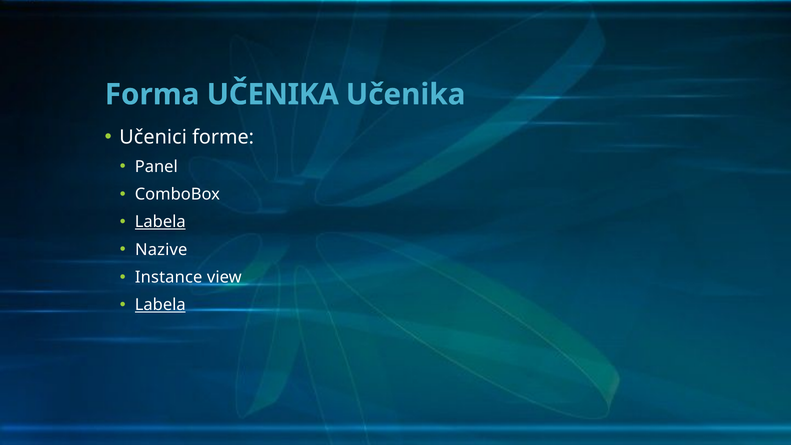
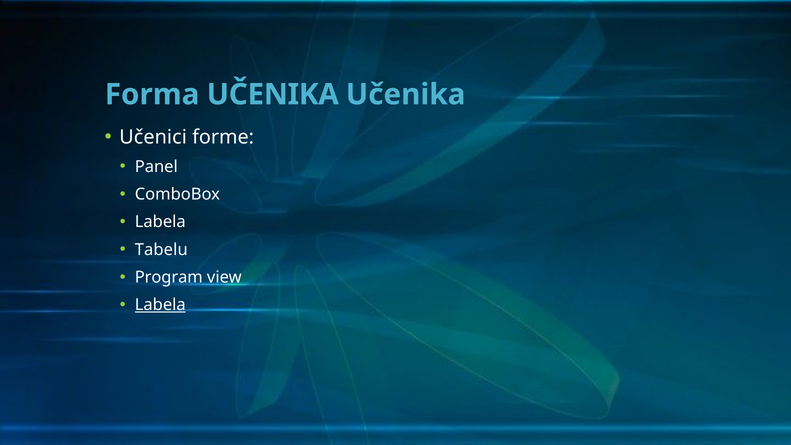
Labela underline: present -> none (160, 222)
Nazive: Nazive -> Tabelu (161, 250)
Instance: Instance -> Program (169, 277)
